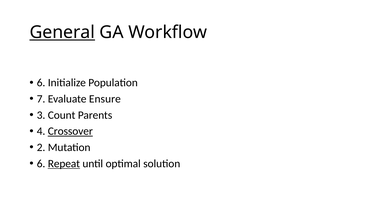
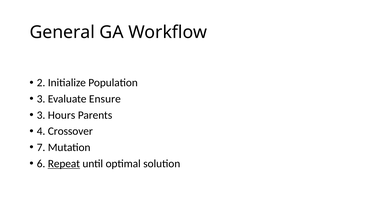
General underline: present -> none (62, 33)
6: 6 -> 2 (41, 83)
7: 7 -> 3 (41, 99)
Count: Count -> Hours (62, 115)
Crossover underline: present -> none (70, 132)
2: 2 -> 7 (41, 148)
